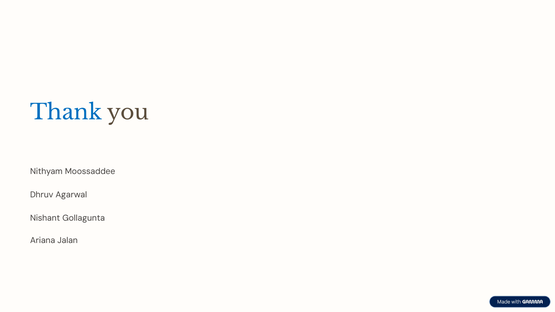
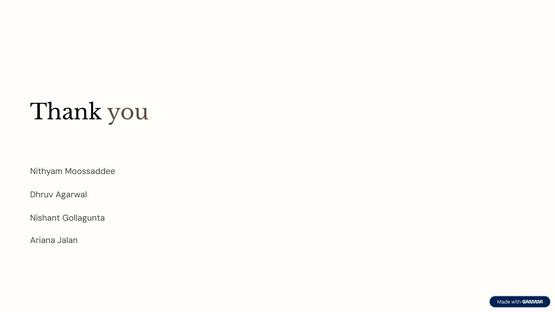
Thank colour: blue -> black (66, 113)
